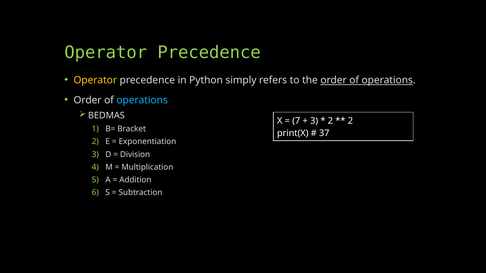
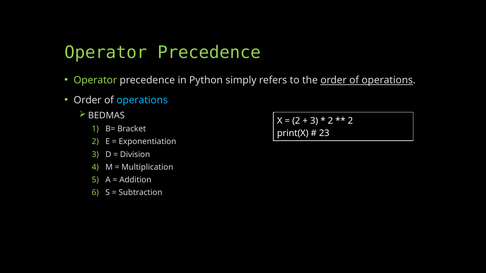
Operator colour: yellow -> light green (95, 80)
7: 7 -> 2 (296, 121)
37: 37 -> 23 (324, 133)
